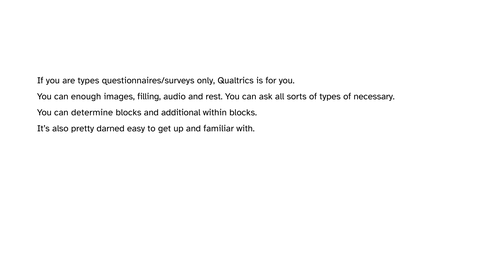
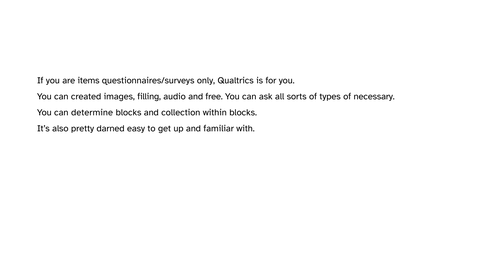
are types: types -> items (89, 81)
enough: enough -> created (86, 97)
rest: rest -> free (214, 97)
additional: additional -> collection (181, 113)
